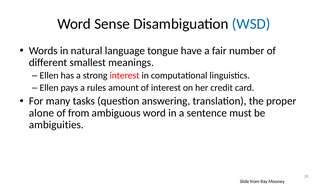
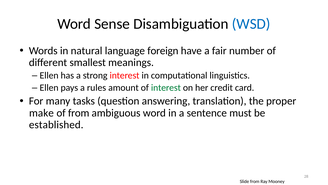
tongue: tongue -> foreign (163, 51)
interest colour: black -> green (166, 88)
alone: alone -> make (41, 113)
ambiguities: ambiguities -> established (56, 124)
